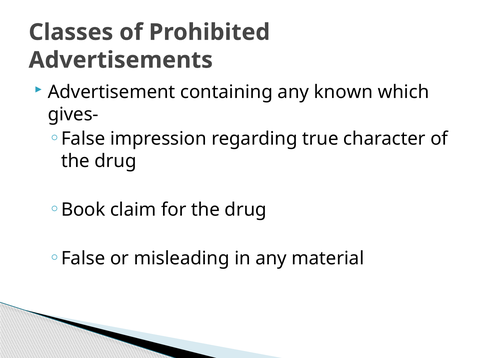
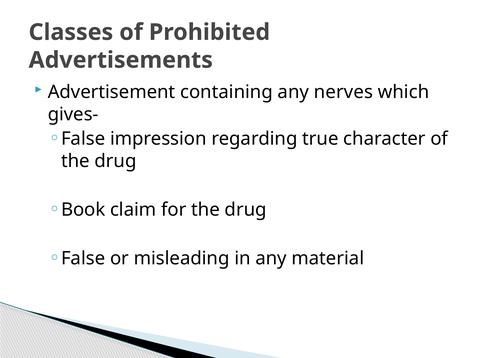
known: known -> nerves (343, 92)
